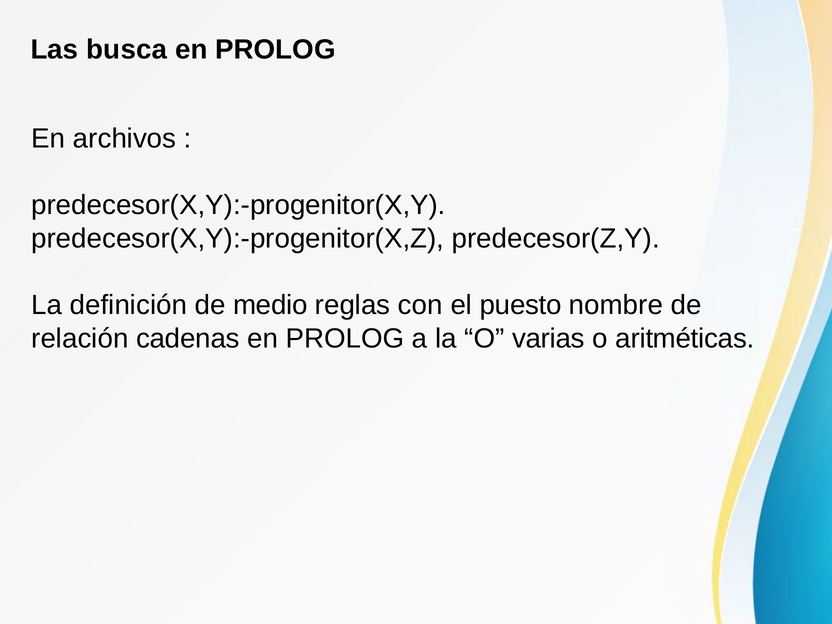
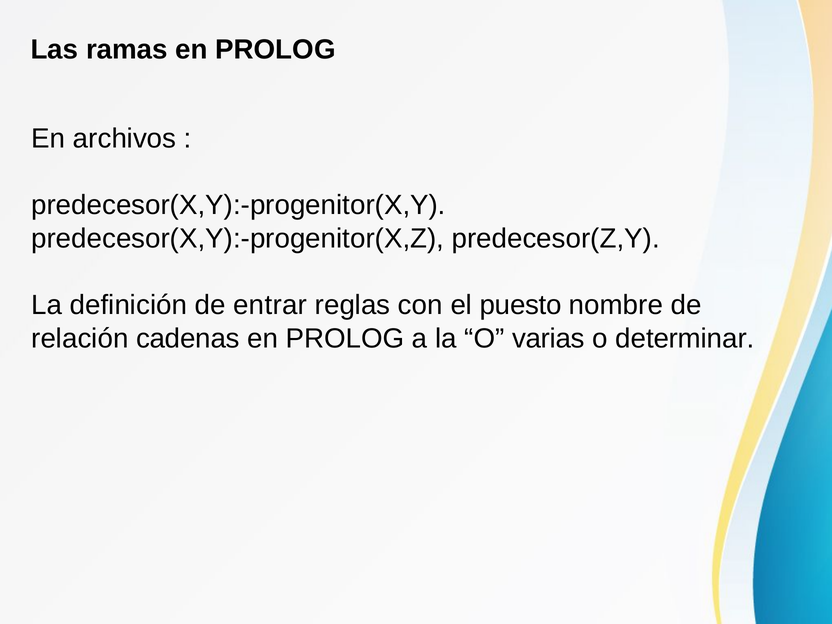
busca: busca -> ramas (127, 50)
medio: medio -> entrar (270, 305)
aritméticas: aritméticas -> determinar (685, 338)
